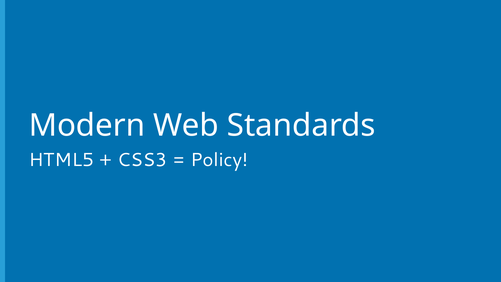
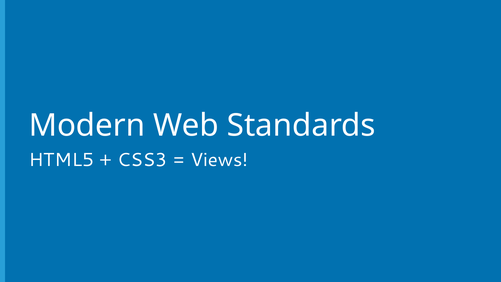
Policy: Policy -> Views (219, 160)
